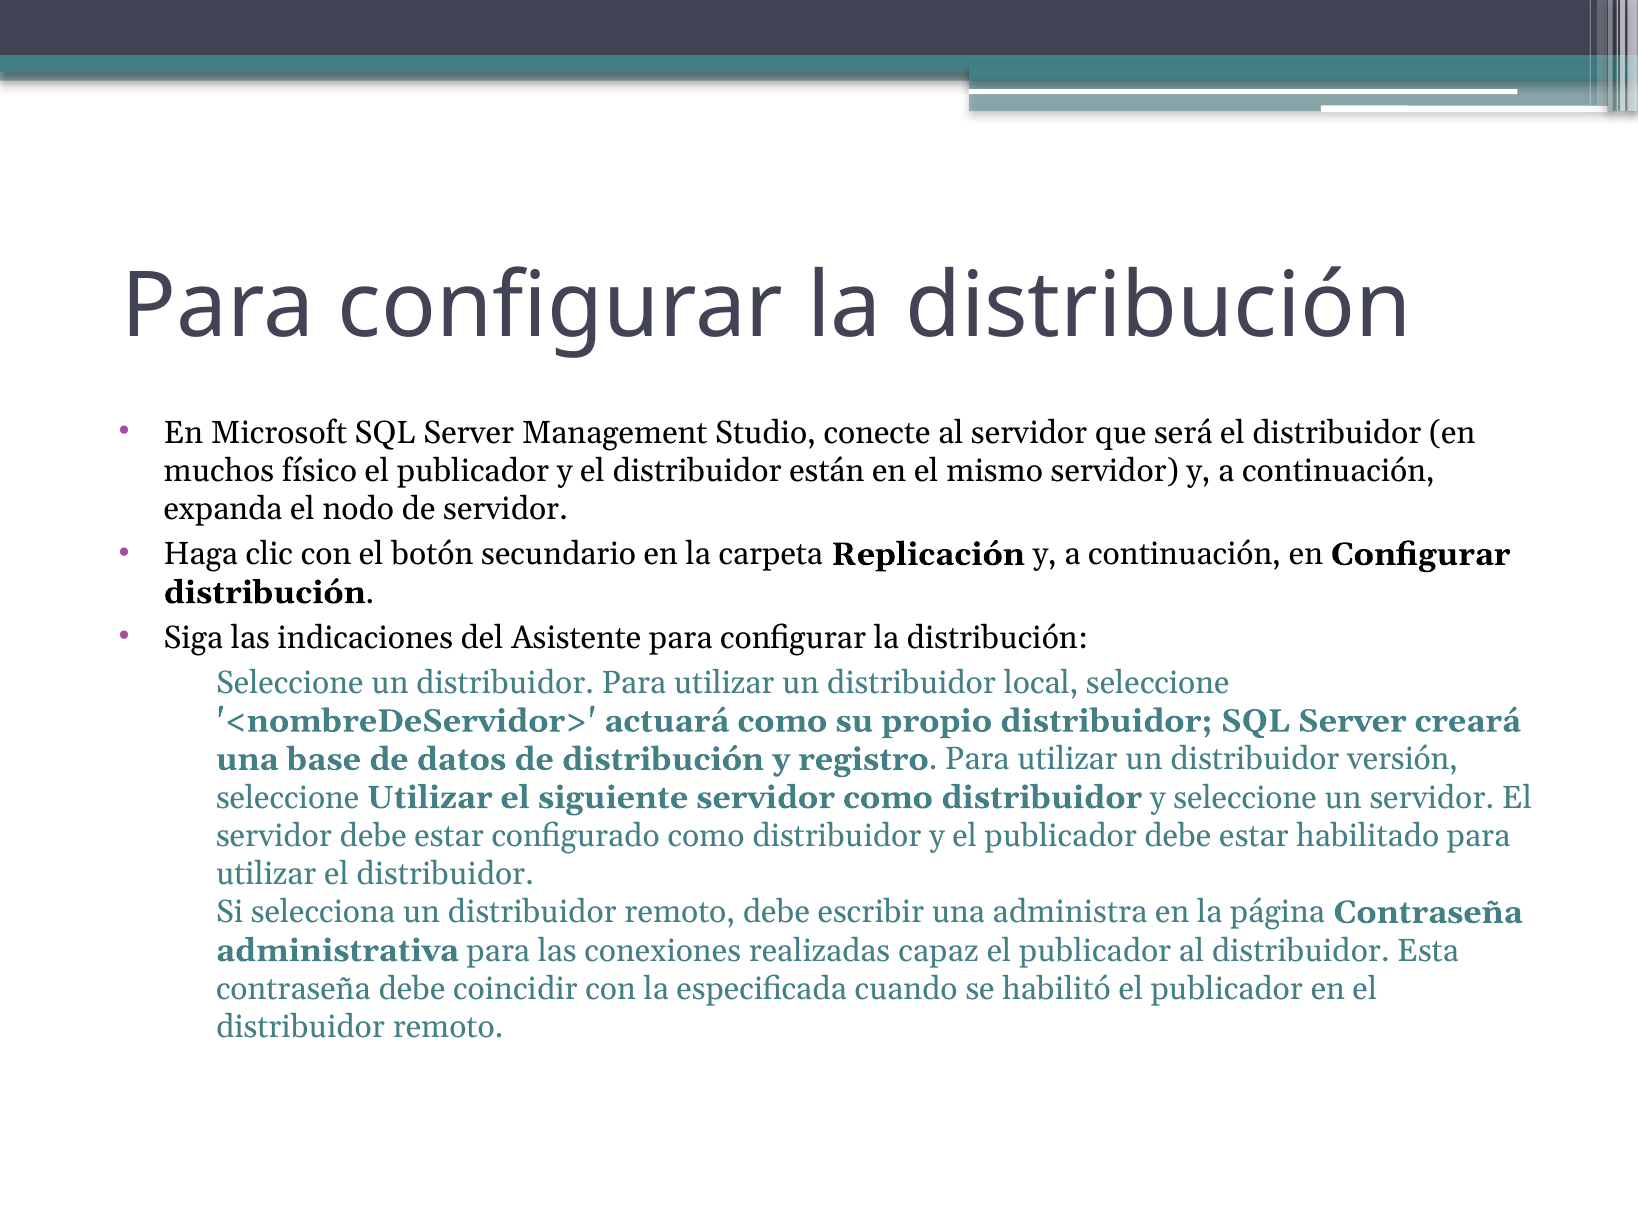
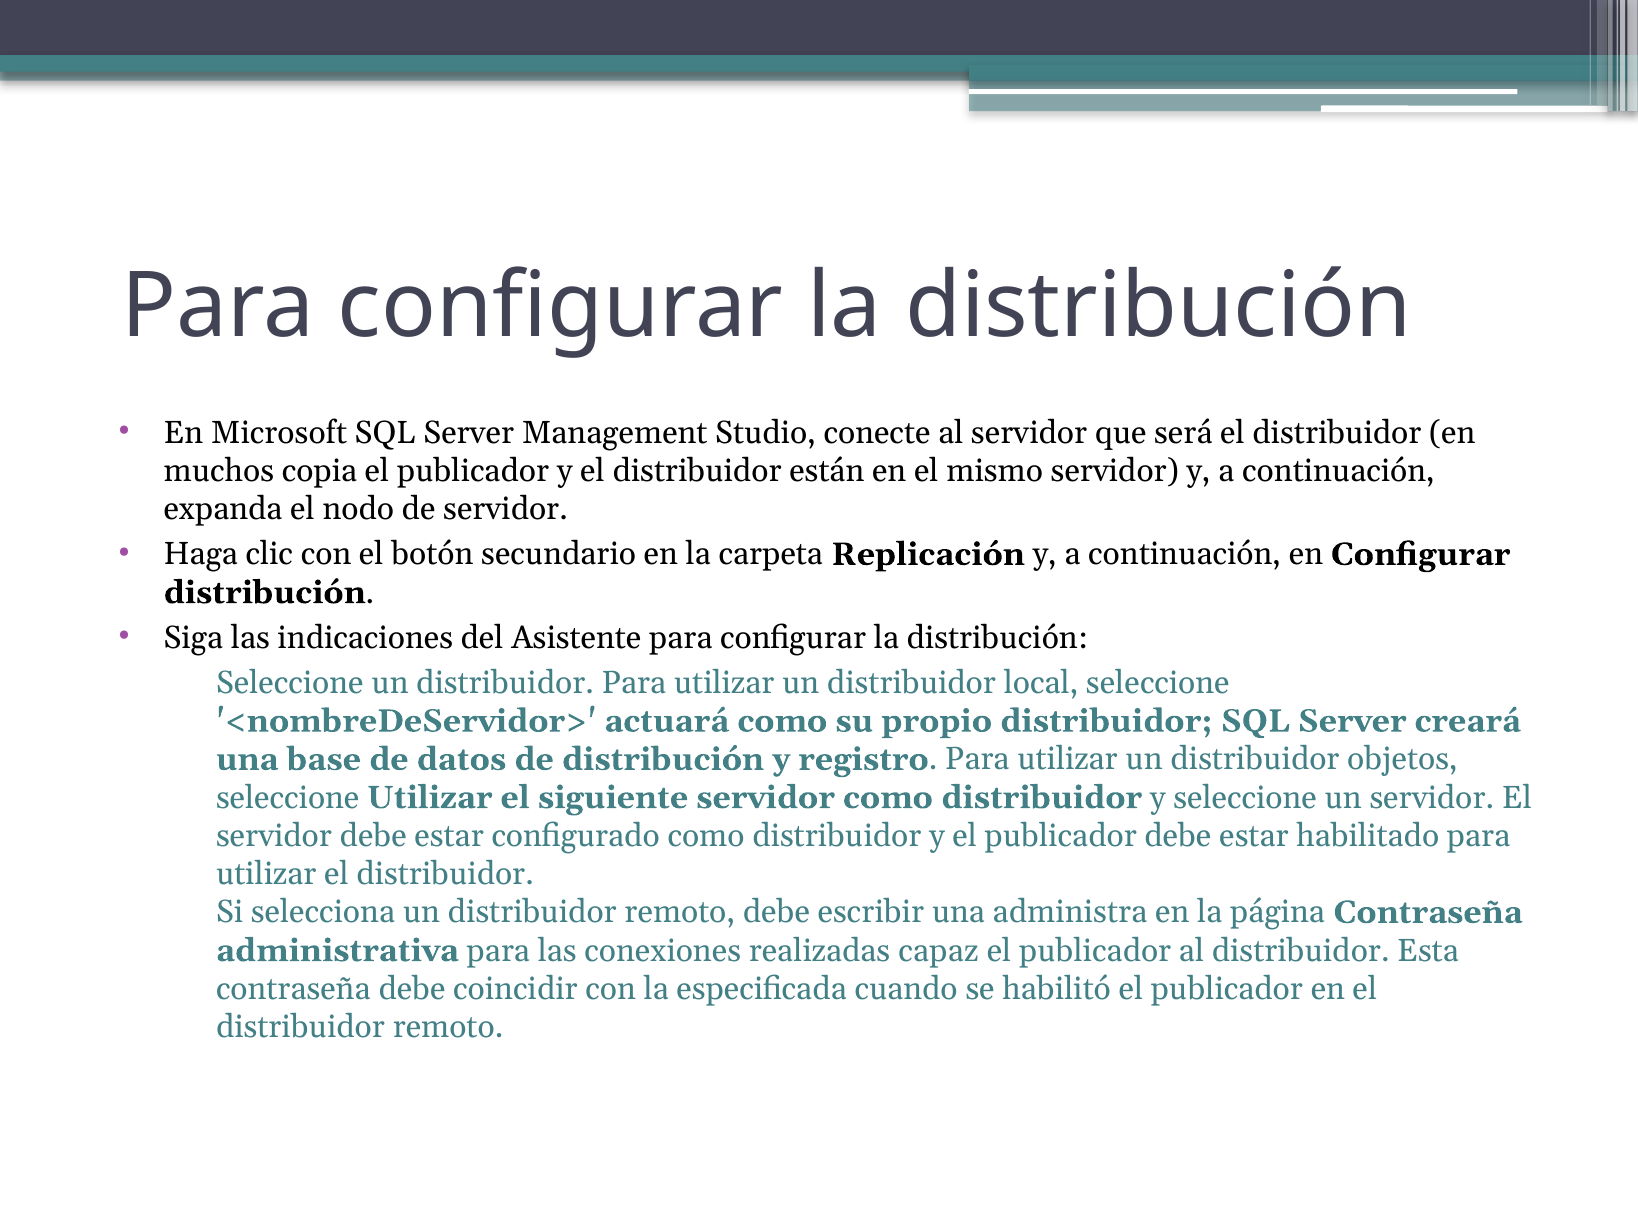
físico: físico -> copia (319, 471)
versión: versión -> objetos (1402, 759)
